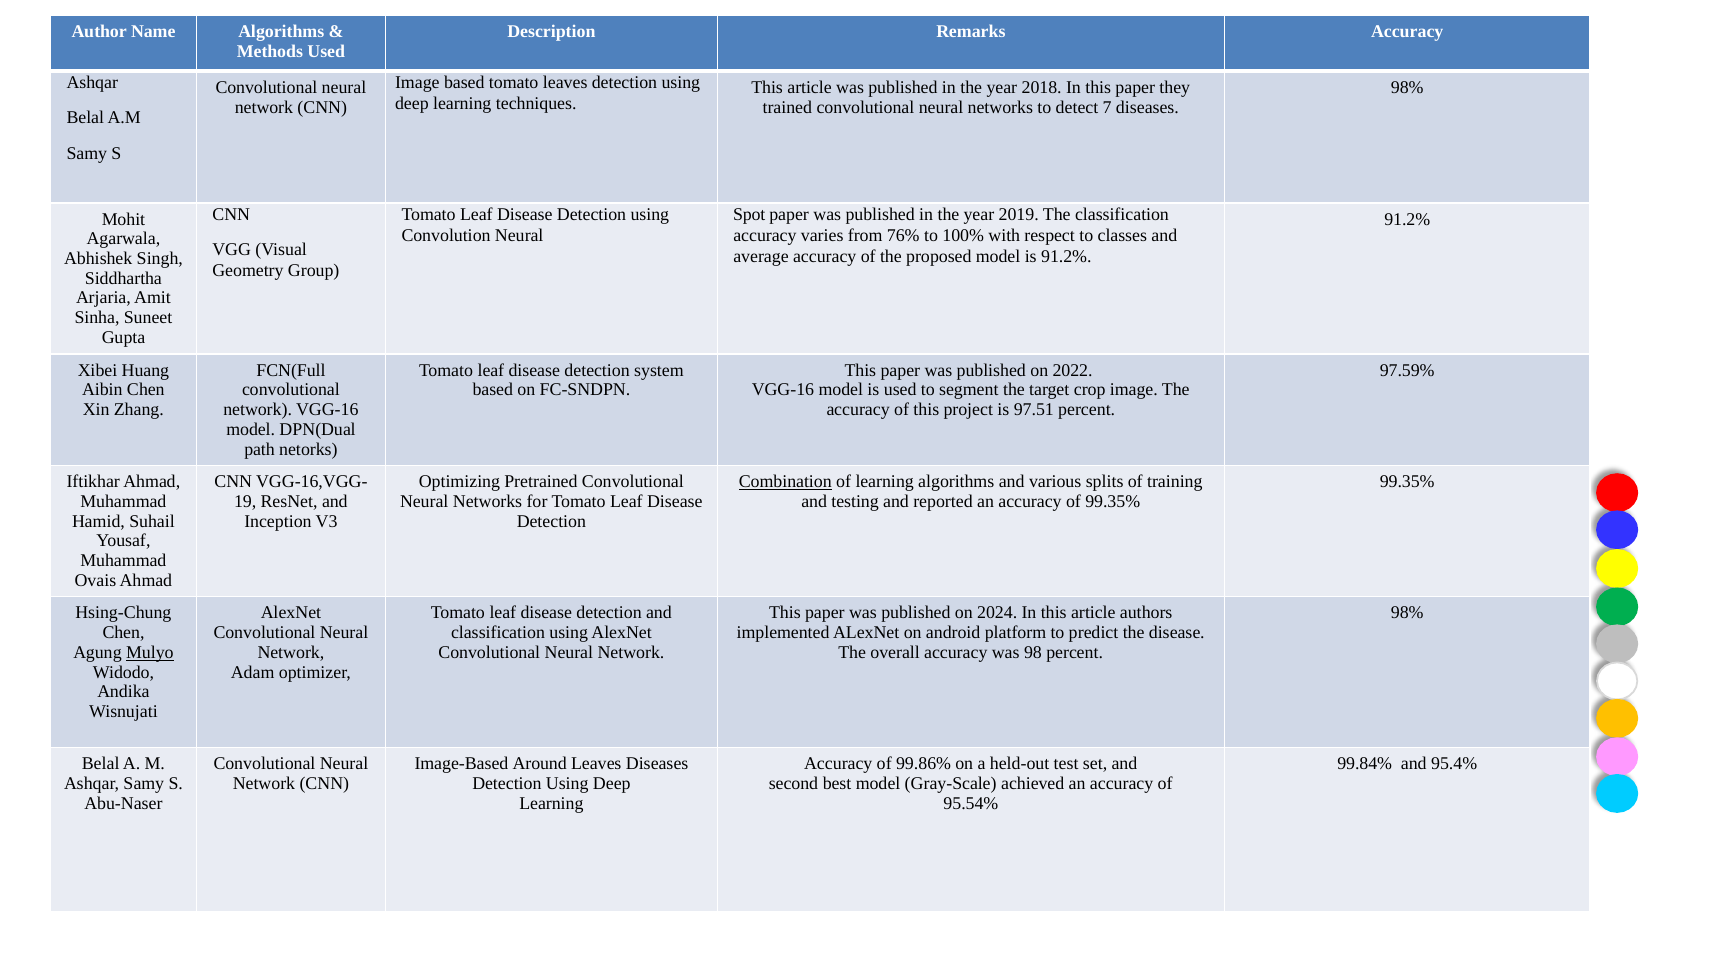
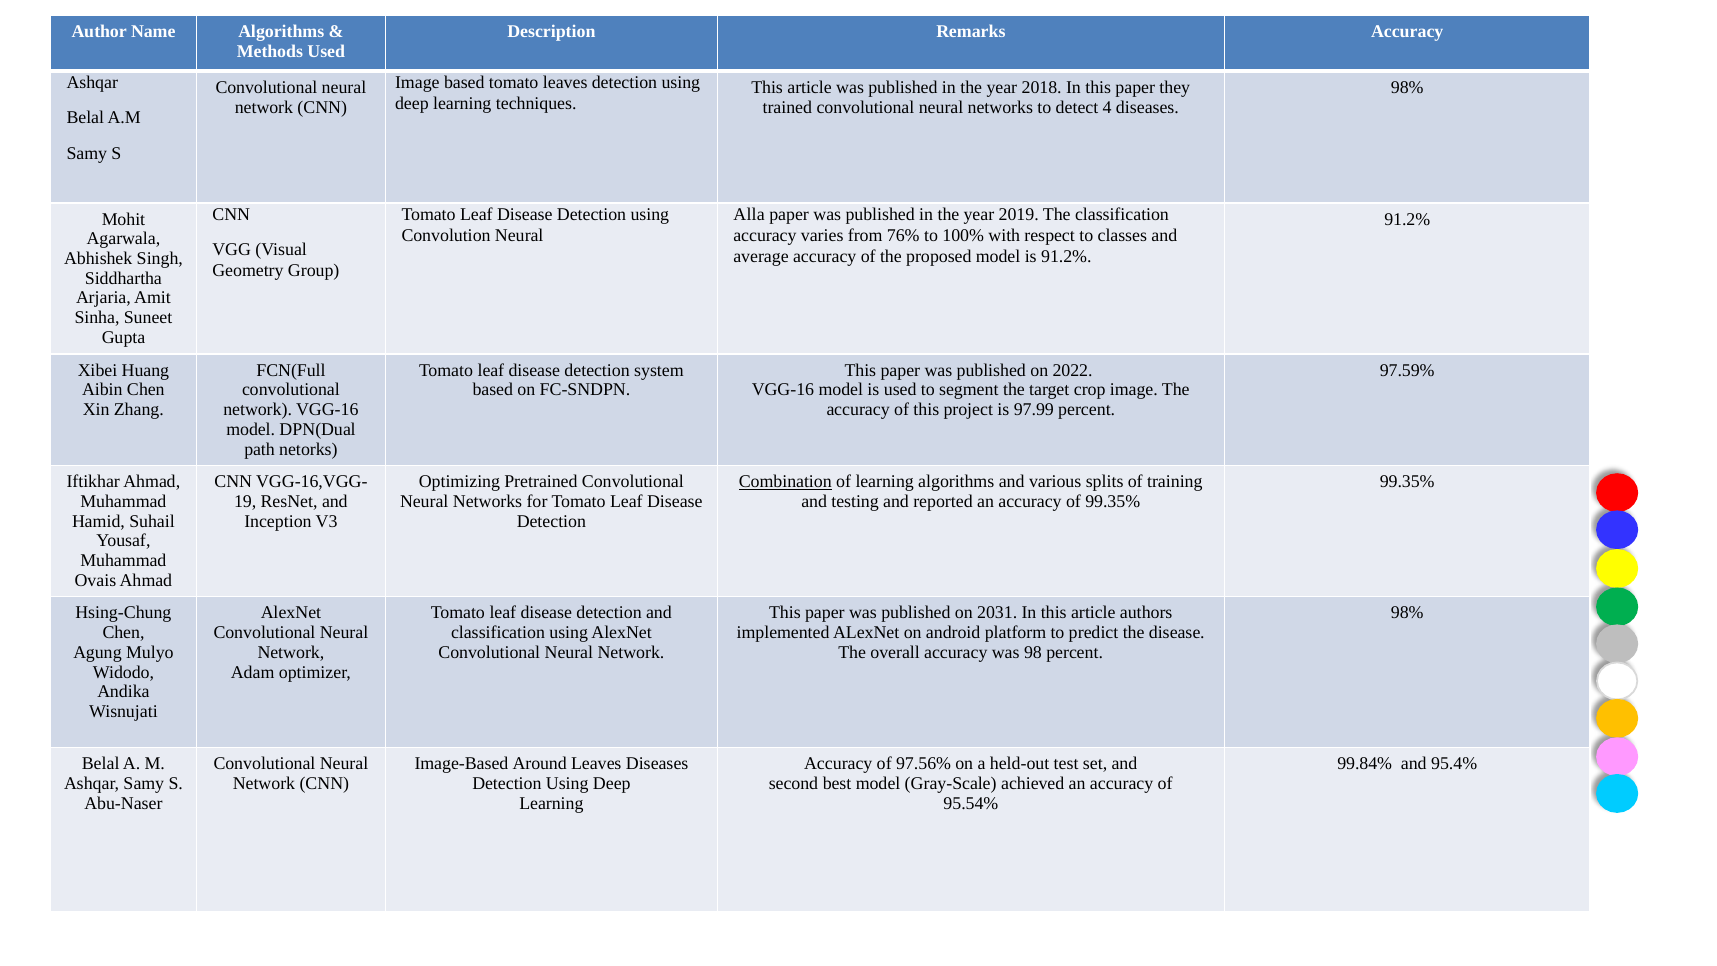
7: 7 -> 4 (1107, 107)
Spot: Spot -> Alla (749, 214)
97.51: 97.51 -> 97.99 (1034, 410)
2024: 2024 -> 2031 (997, 613)
Mulyo underline: present -> none (150, 652)
99.86%: 99.86% -> 97.56% (924, 764)
